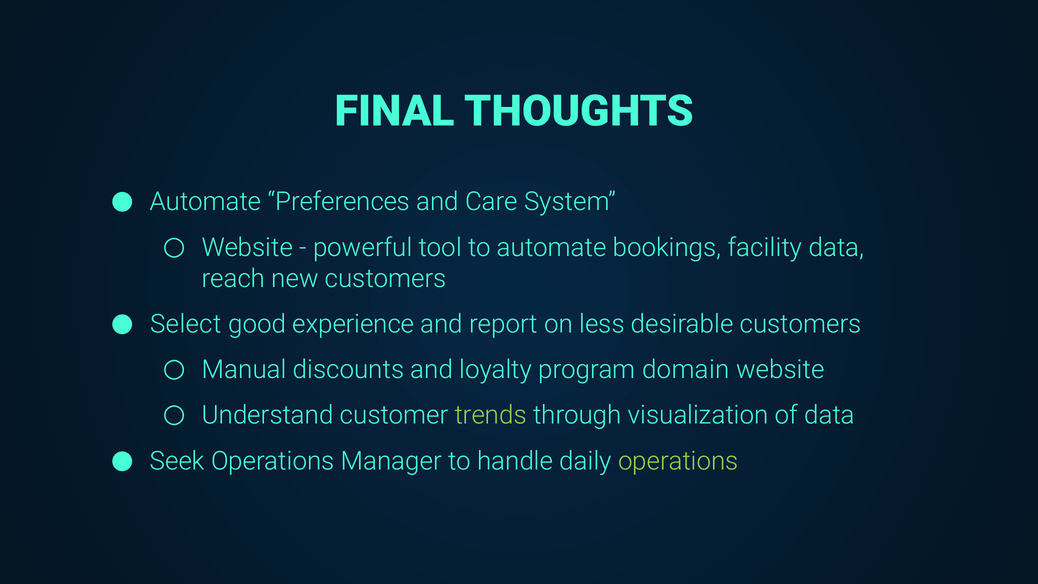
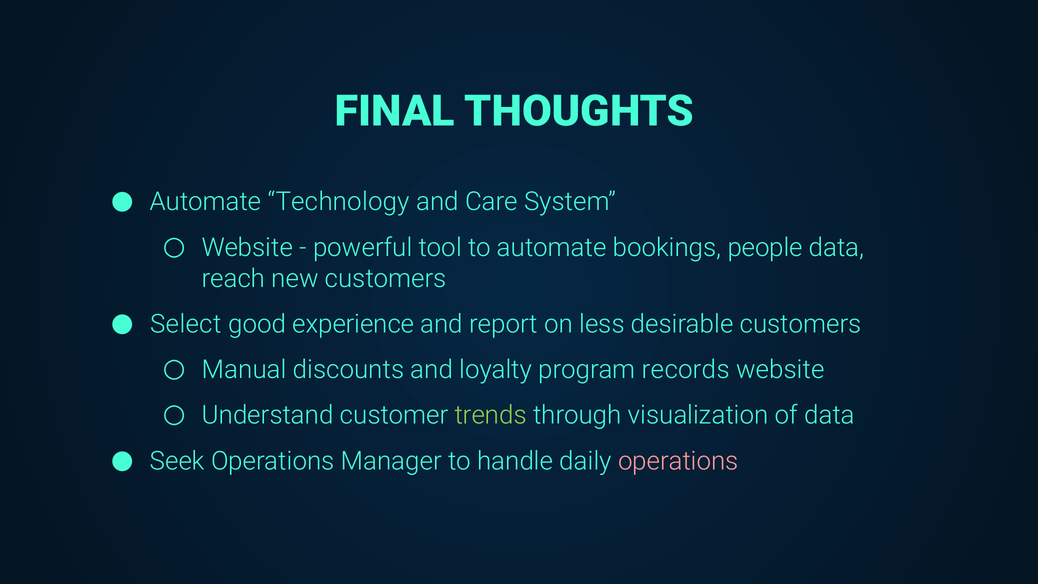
Preferences: Preferences -> Technology (339, 202)
facility: facility -> people (765, 247)
domain: domain -> records (686, 370)
operations colour: light green -> pink (678, 461)
